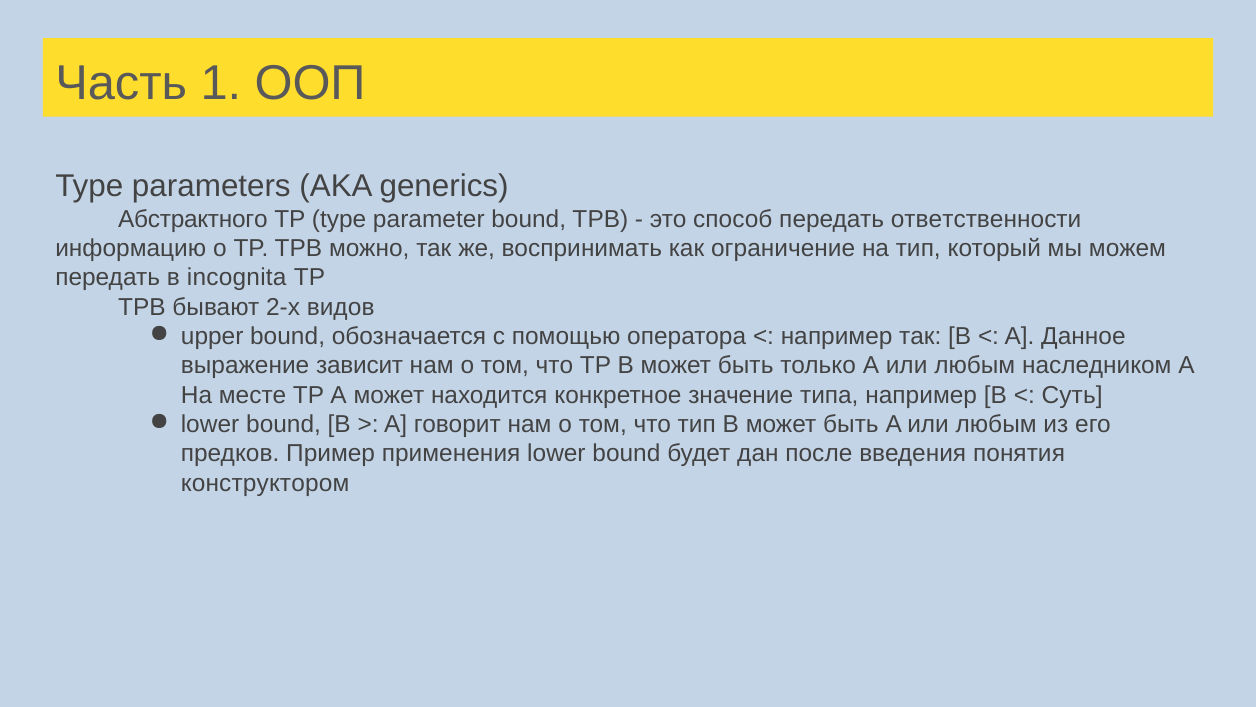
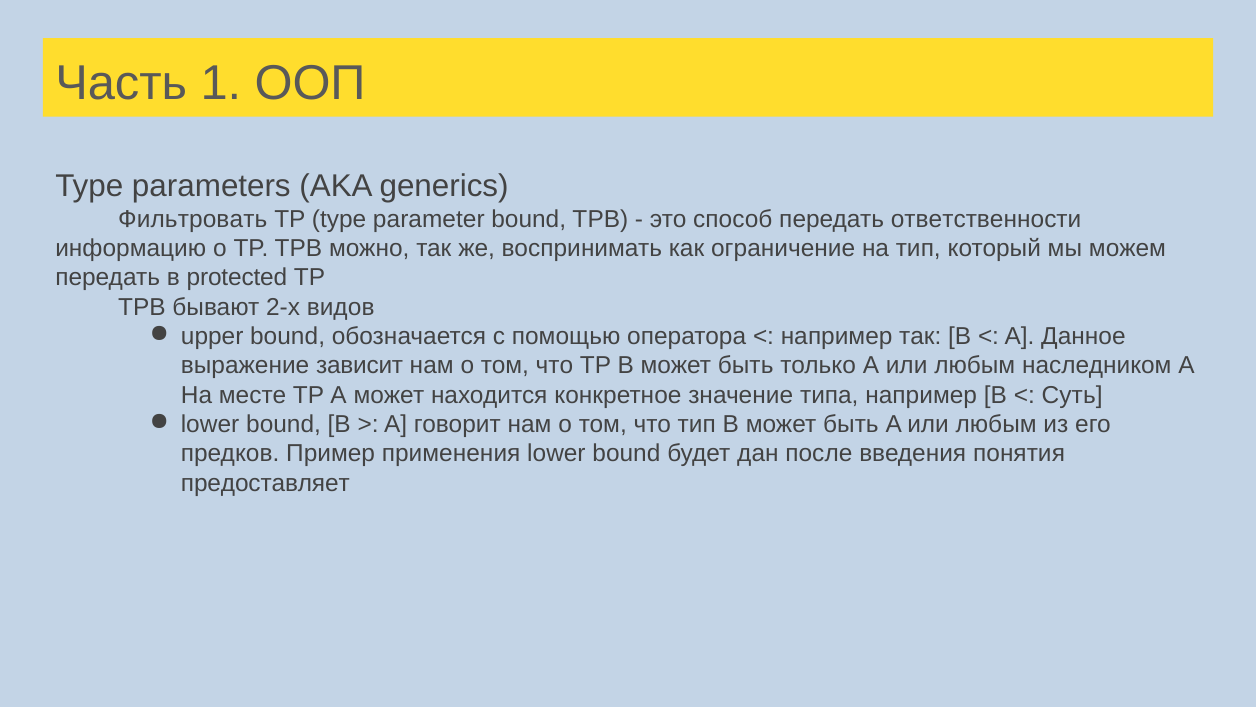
Абстрактного: Абстрактного -> Фильтровать (193, 219)
incognita: incognita -> protected (237, 278)
конструктором: конструктором -> предоставляет (265, 483)
